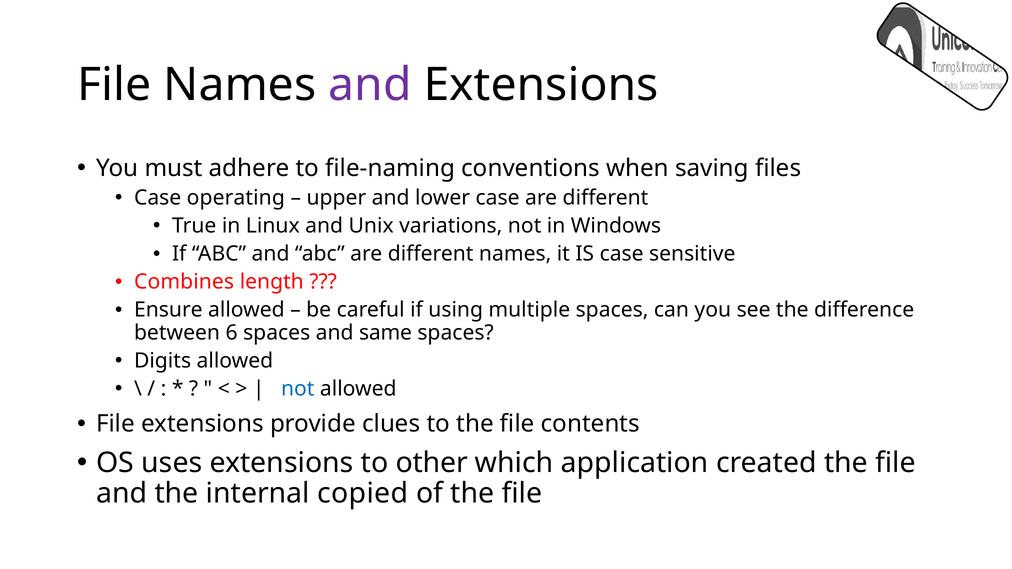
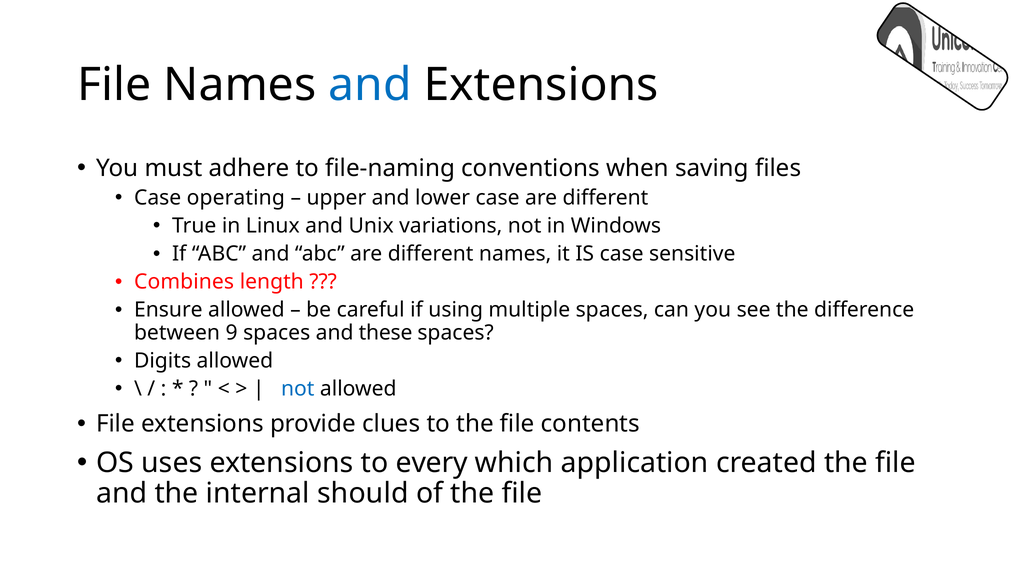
and colour: purple -> blue (370, 85)
6: 6 -> 9 (232, 333)
same: same -> these (386, 333)
other: other -> every (432, 463)
copied: copied -> should (363, 494)
